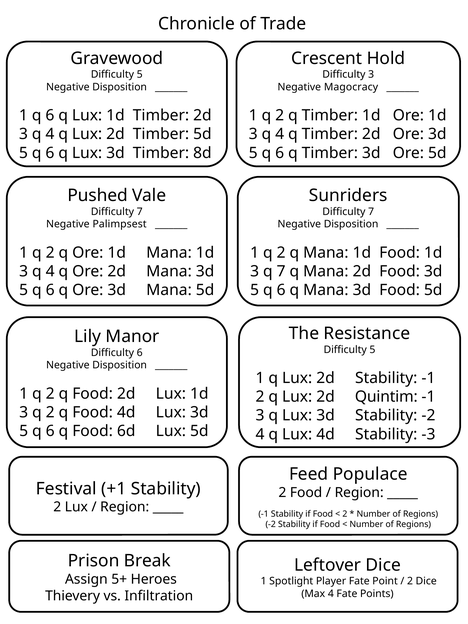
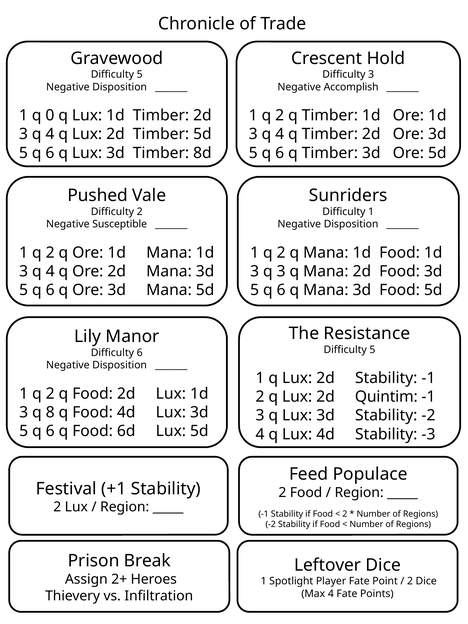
Magocracy: Magocracy -> Accomplish (351, 87)
1 q 6: 6 -> 0 (50, 115)
7: 7 -> 2 (140, 212)
7: 7 -> 1 (371, 212)
Palimpsest: Palimpsest -> Susceptible (120, 224)
q 7: 7 -> 3 (281, 271)
3 q 2: 2 -> 8 (50, 412)
5+: 5+ -> 2+ (119, 579)
